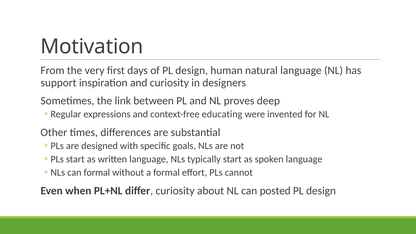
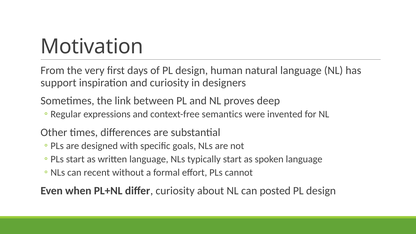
educating: educating -> semantics (222, 114)
can formal: formal -> recent (97, 172)
